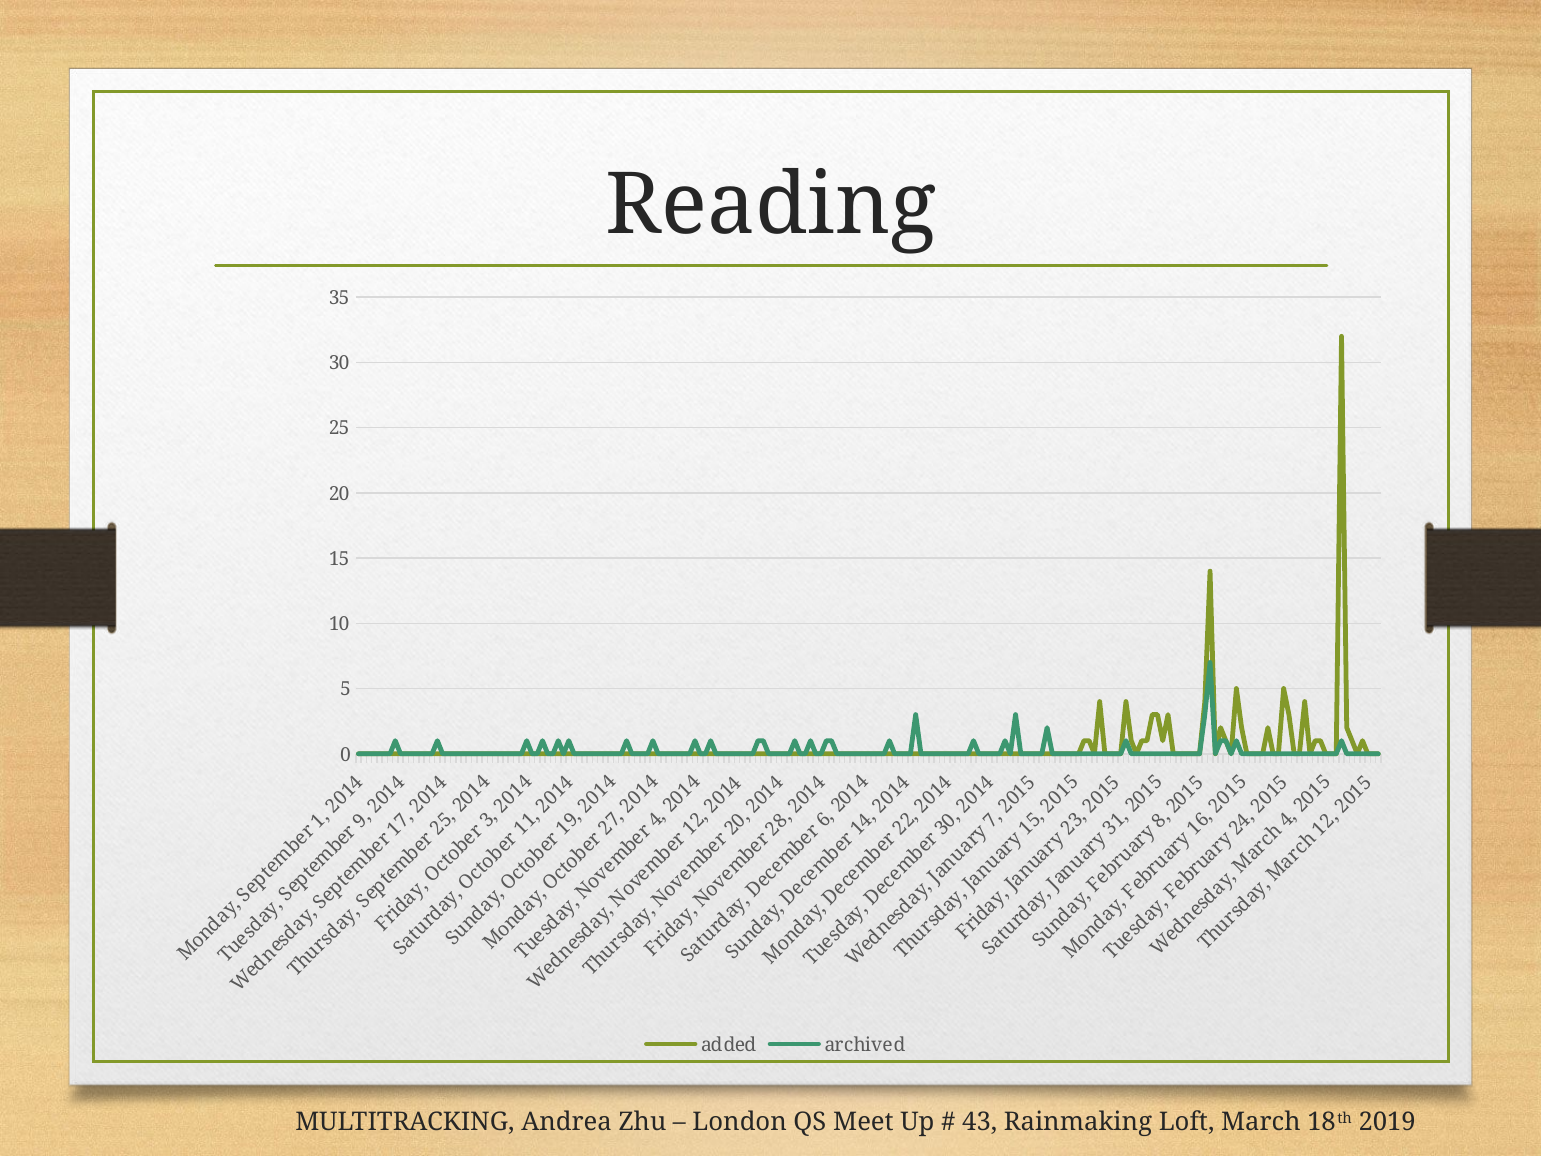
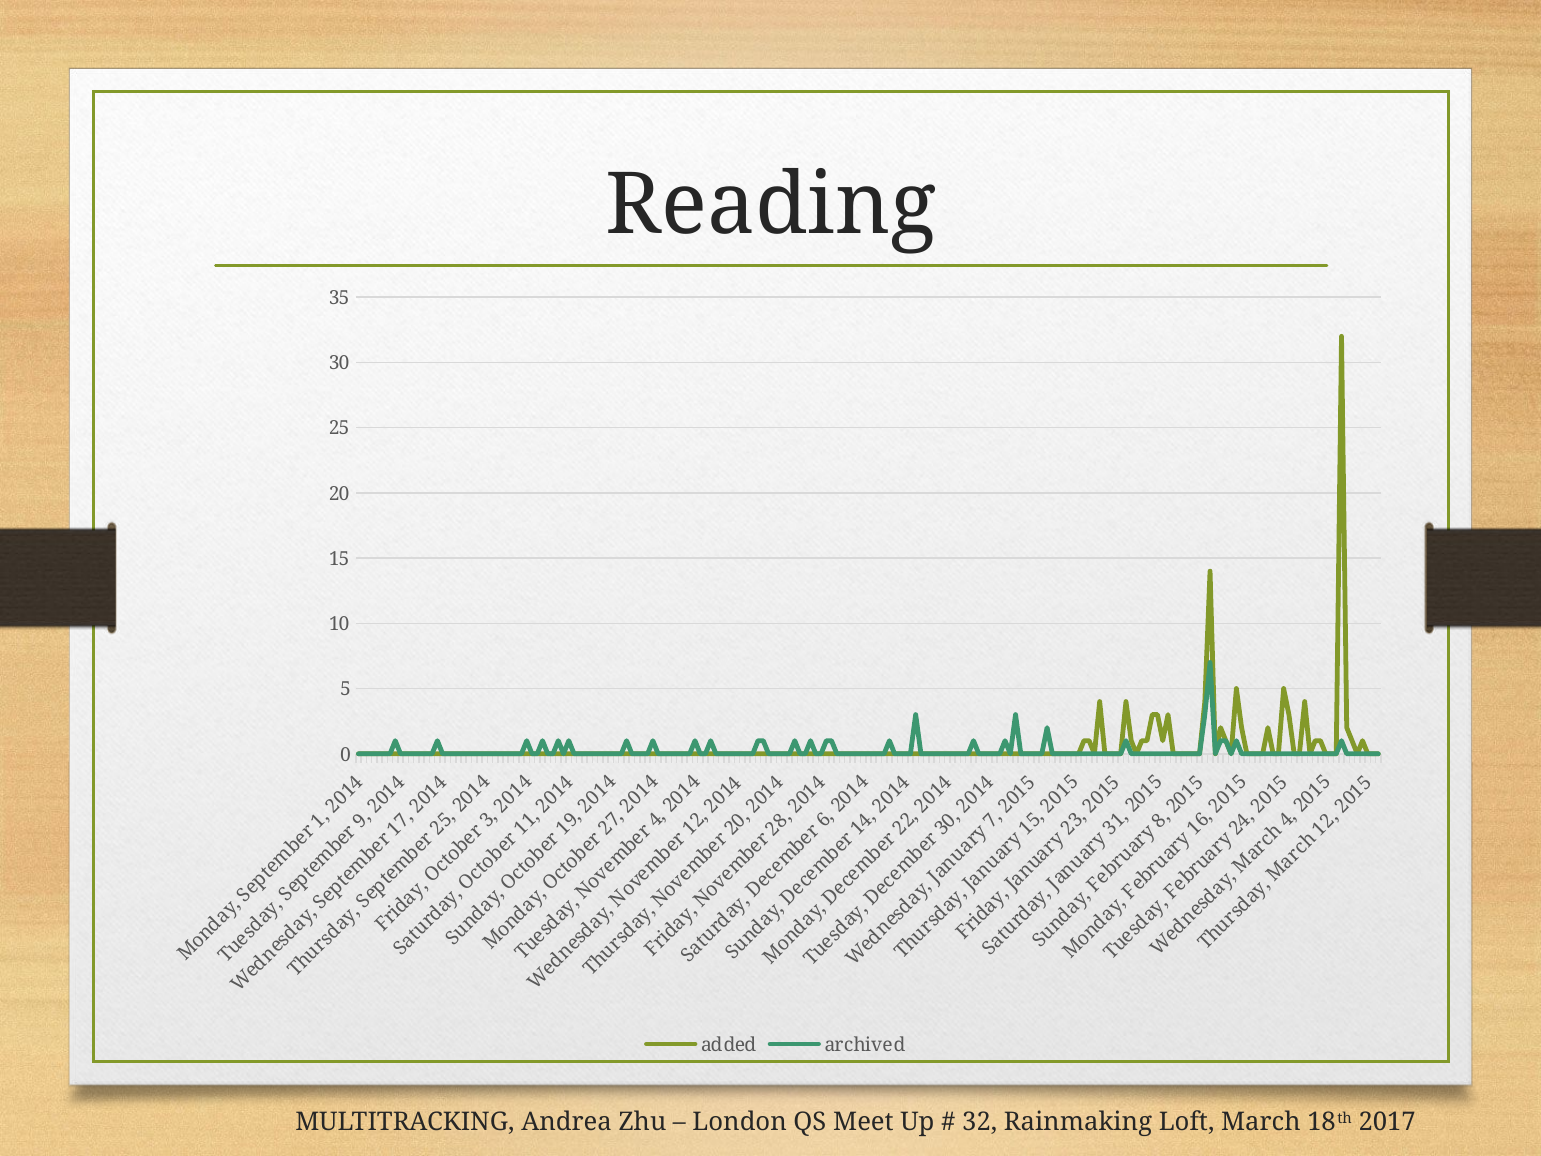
43: 43 -> 32 (980, 1122)
2019: 2019 -> 2017 (1387, 1122)
